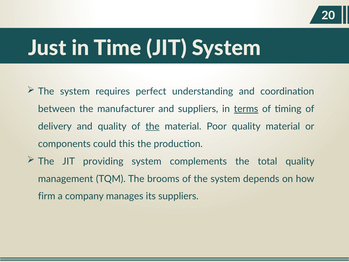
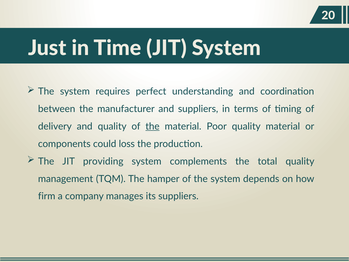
terms underline: present -> none (246, 109)
this: this -> loss (127, 144)
brooms: brooms -> hamper (163, 179)
